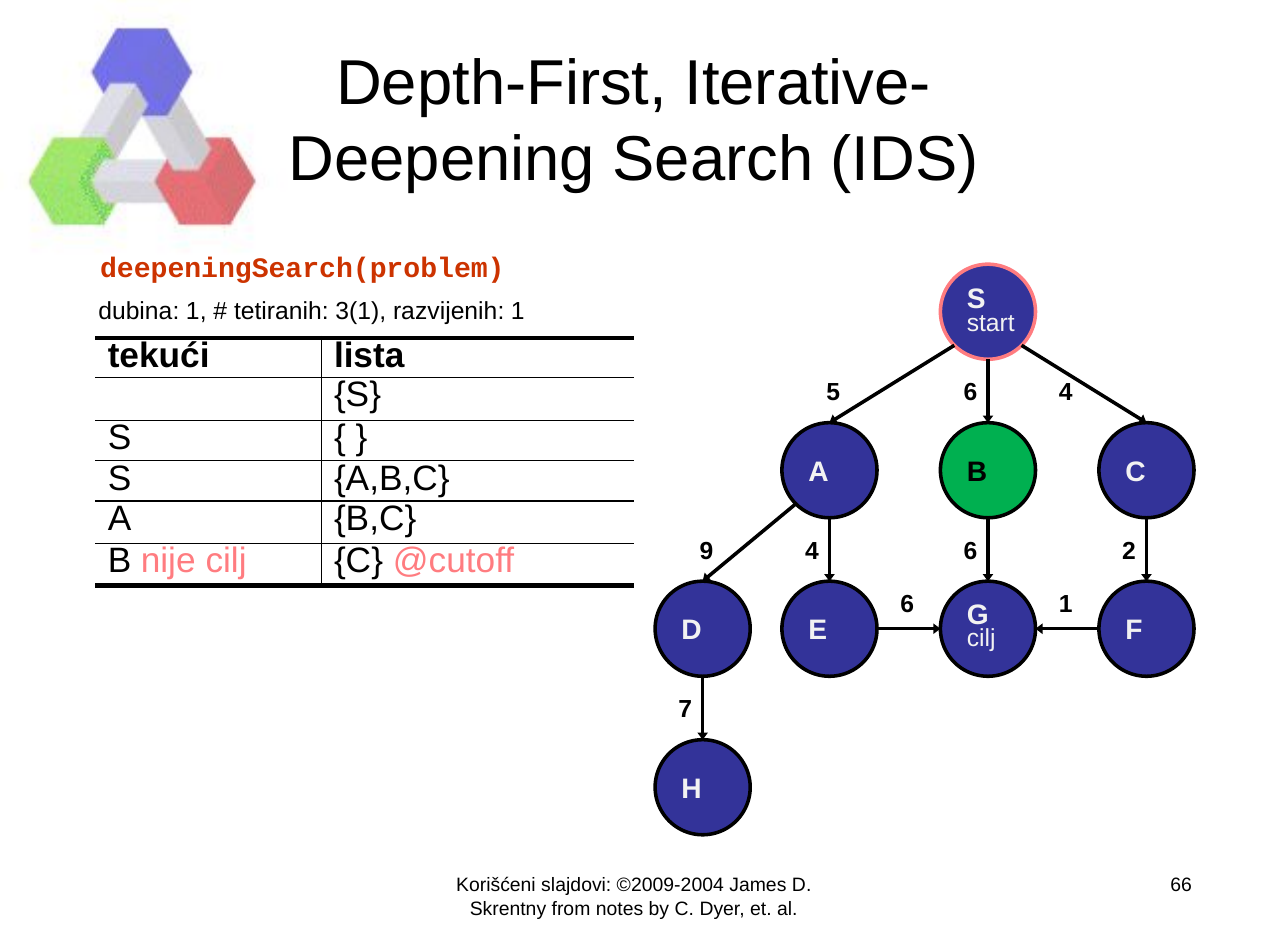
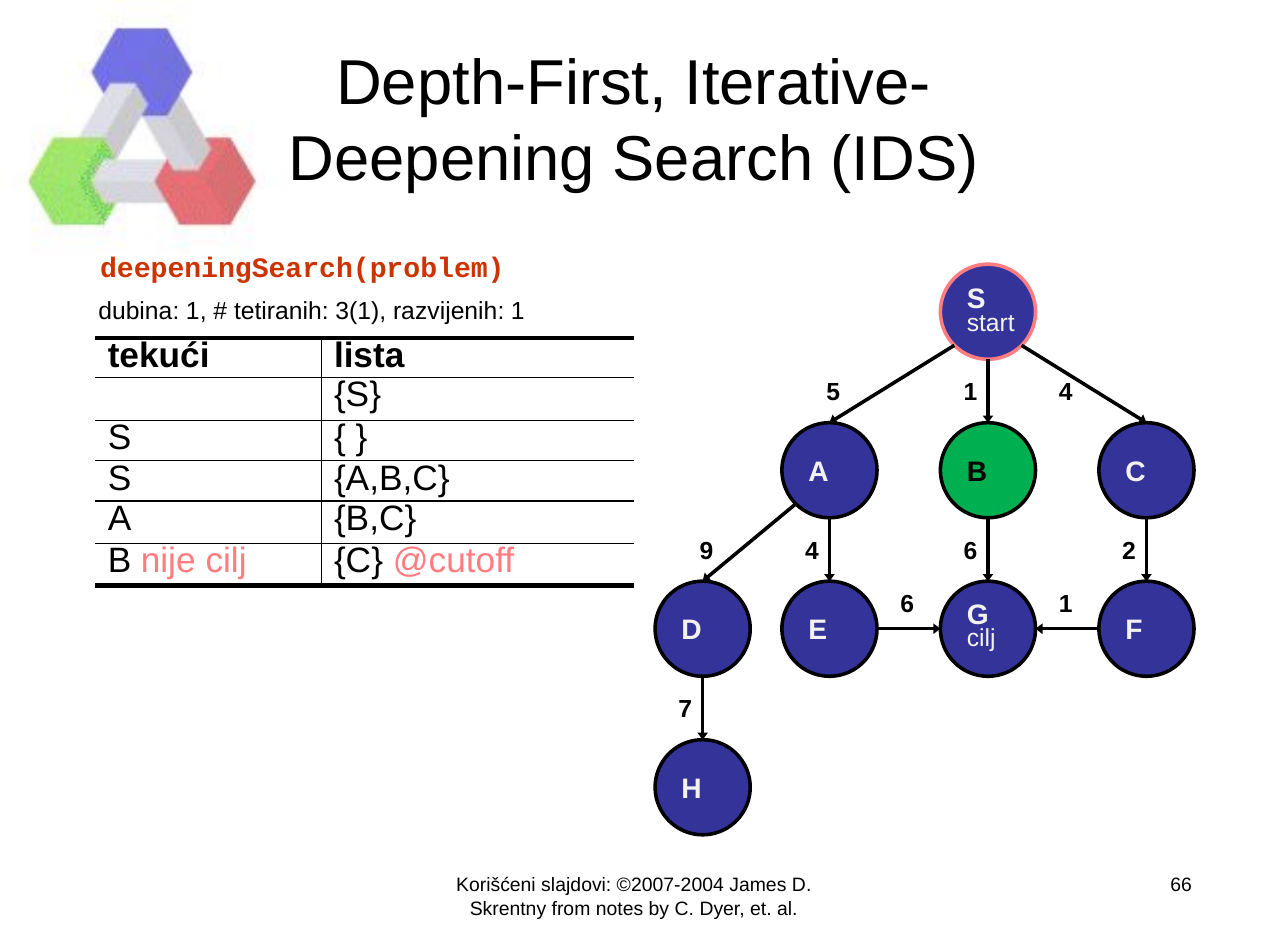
5 6: 6 -> 1 (971, 393)
©2009-2004: ©2009-2004 -> ©2007-2004 (670, 885)
